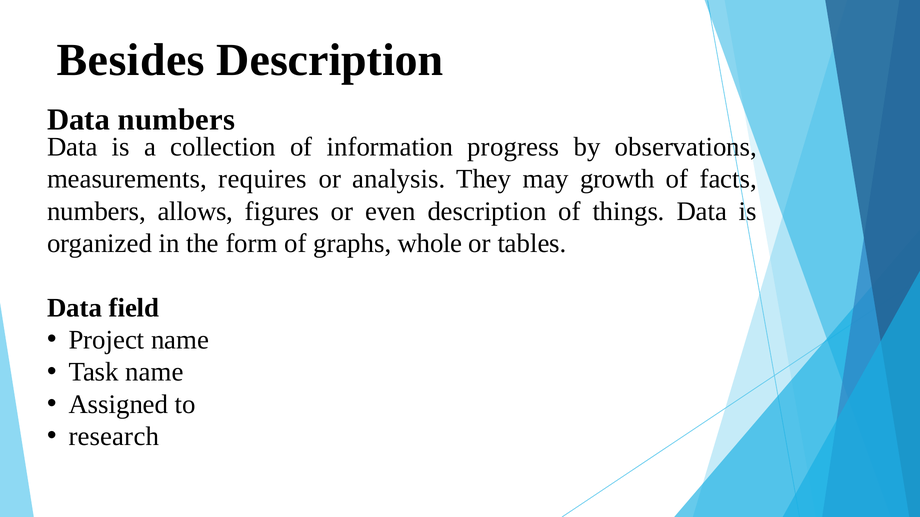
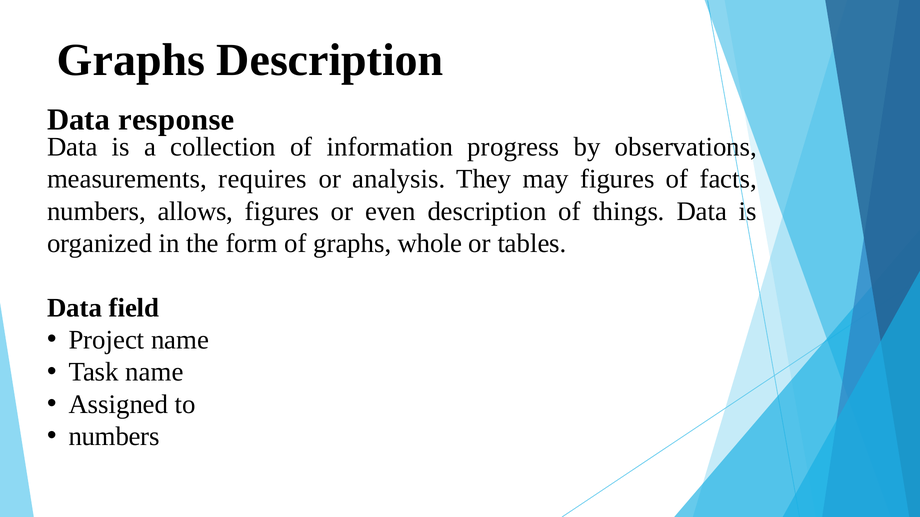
Besides: Besides -> Graphs (131, 60)
Data numbers: numbers -> response (176, 120)
may growth: growth -> figures (617, 179)
research: research -> numbers (114, 437)
